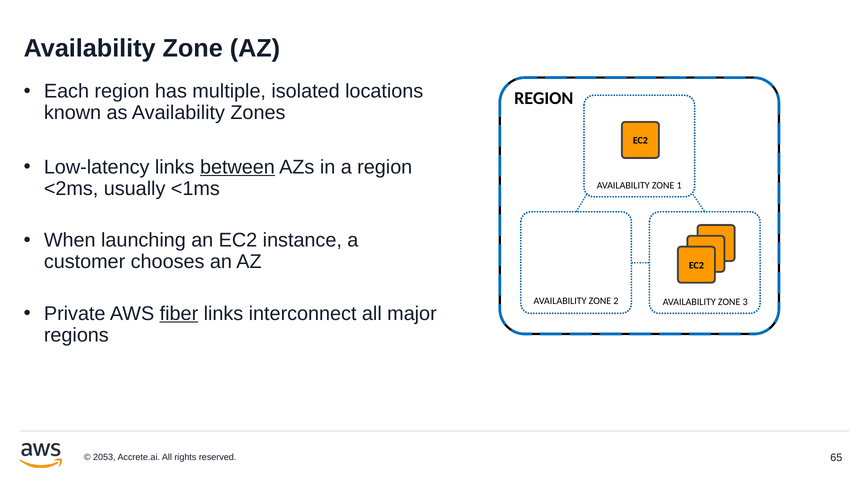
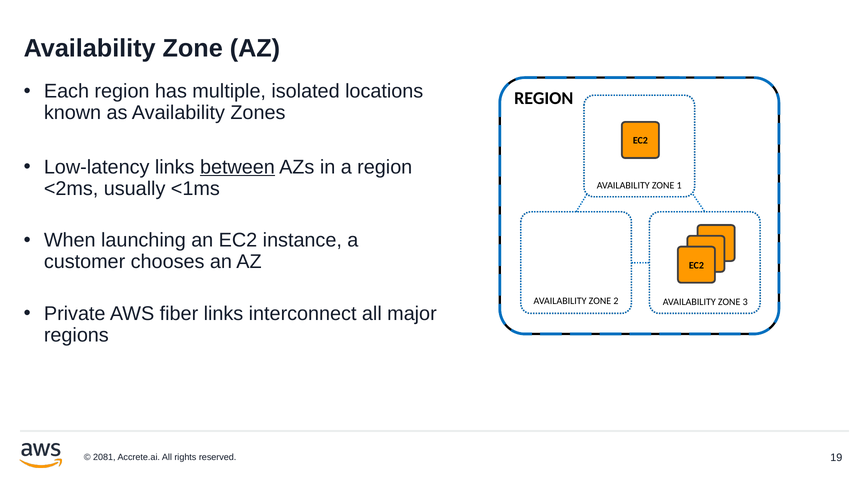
fiber underline: present -> none (179, 314)
2053: 2053 -> 2081 (104, 457)
65: 65 -> 19 (836, 458)
